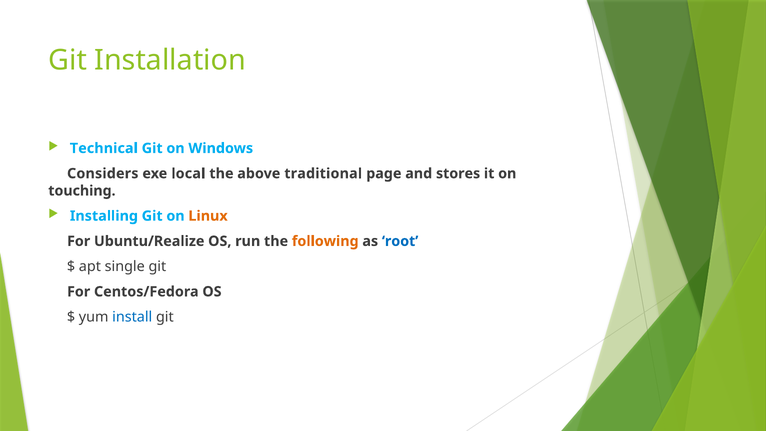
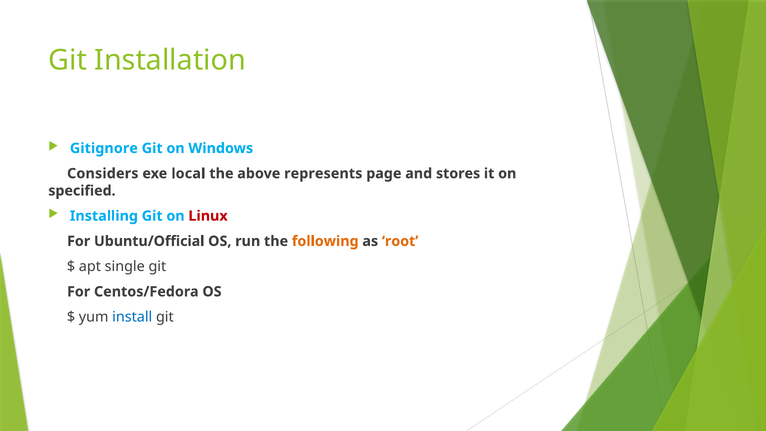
Technical: Technical -> Gitignore (104, 148)
traditional: traditional -> represents (323, 173)
touching: touching -> specified (82, 191)
Linux colour: orange -> red (208, 216)
Ubuntu/Realize: Ubuntu/Realize -> Ubuntu/Official (149, 241)
root colour: blue -> orange (400, 241)
